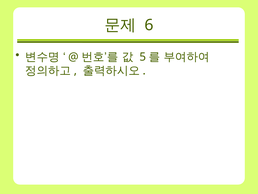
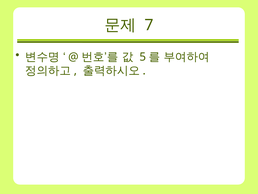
6: 6 -> 7 (149, 25)
